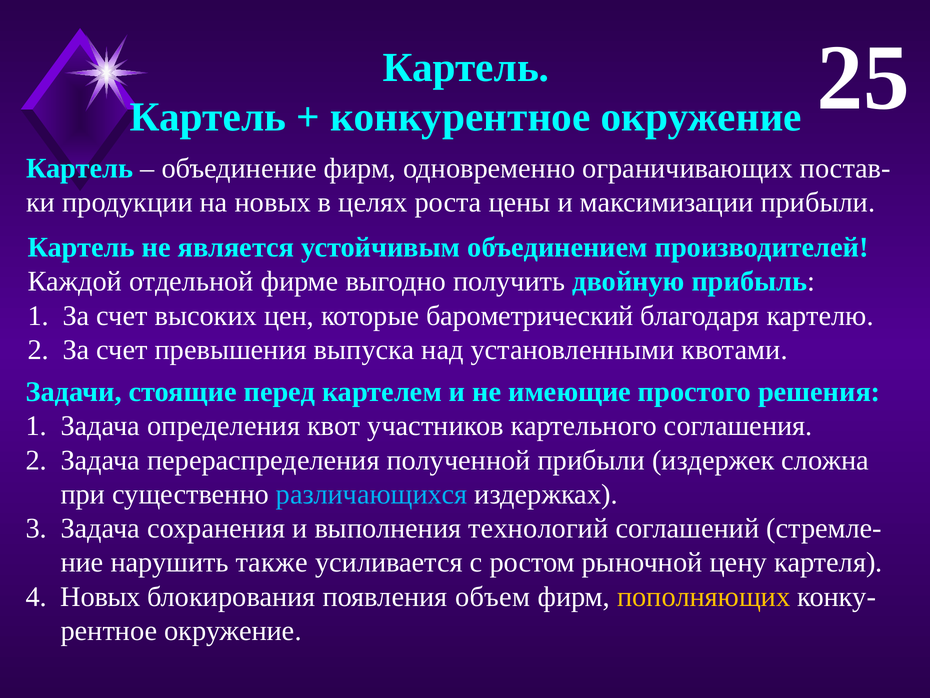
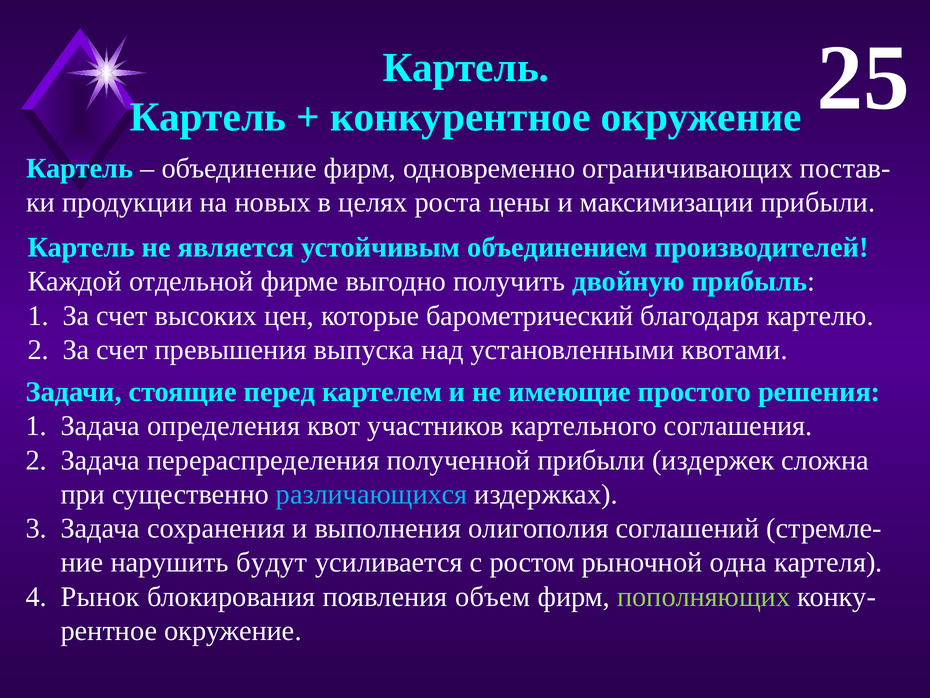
технологий: технологий -> олигополия (539, 528)
также: также -> будут (272, 562)
цену: цену -> одна (738, 562)
Новых: Новых -> Рынок (100, 596)
пополняющих colour: yellow -> light green (704, 596)
